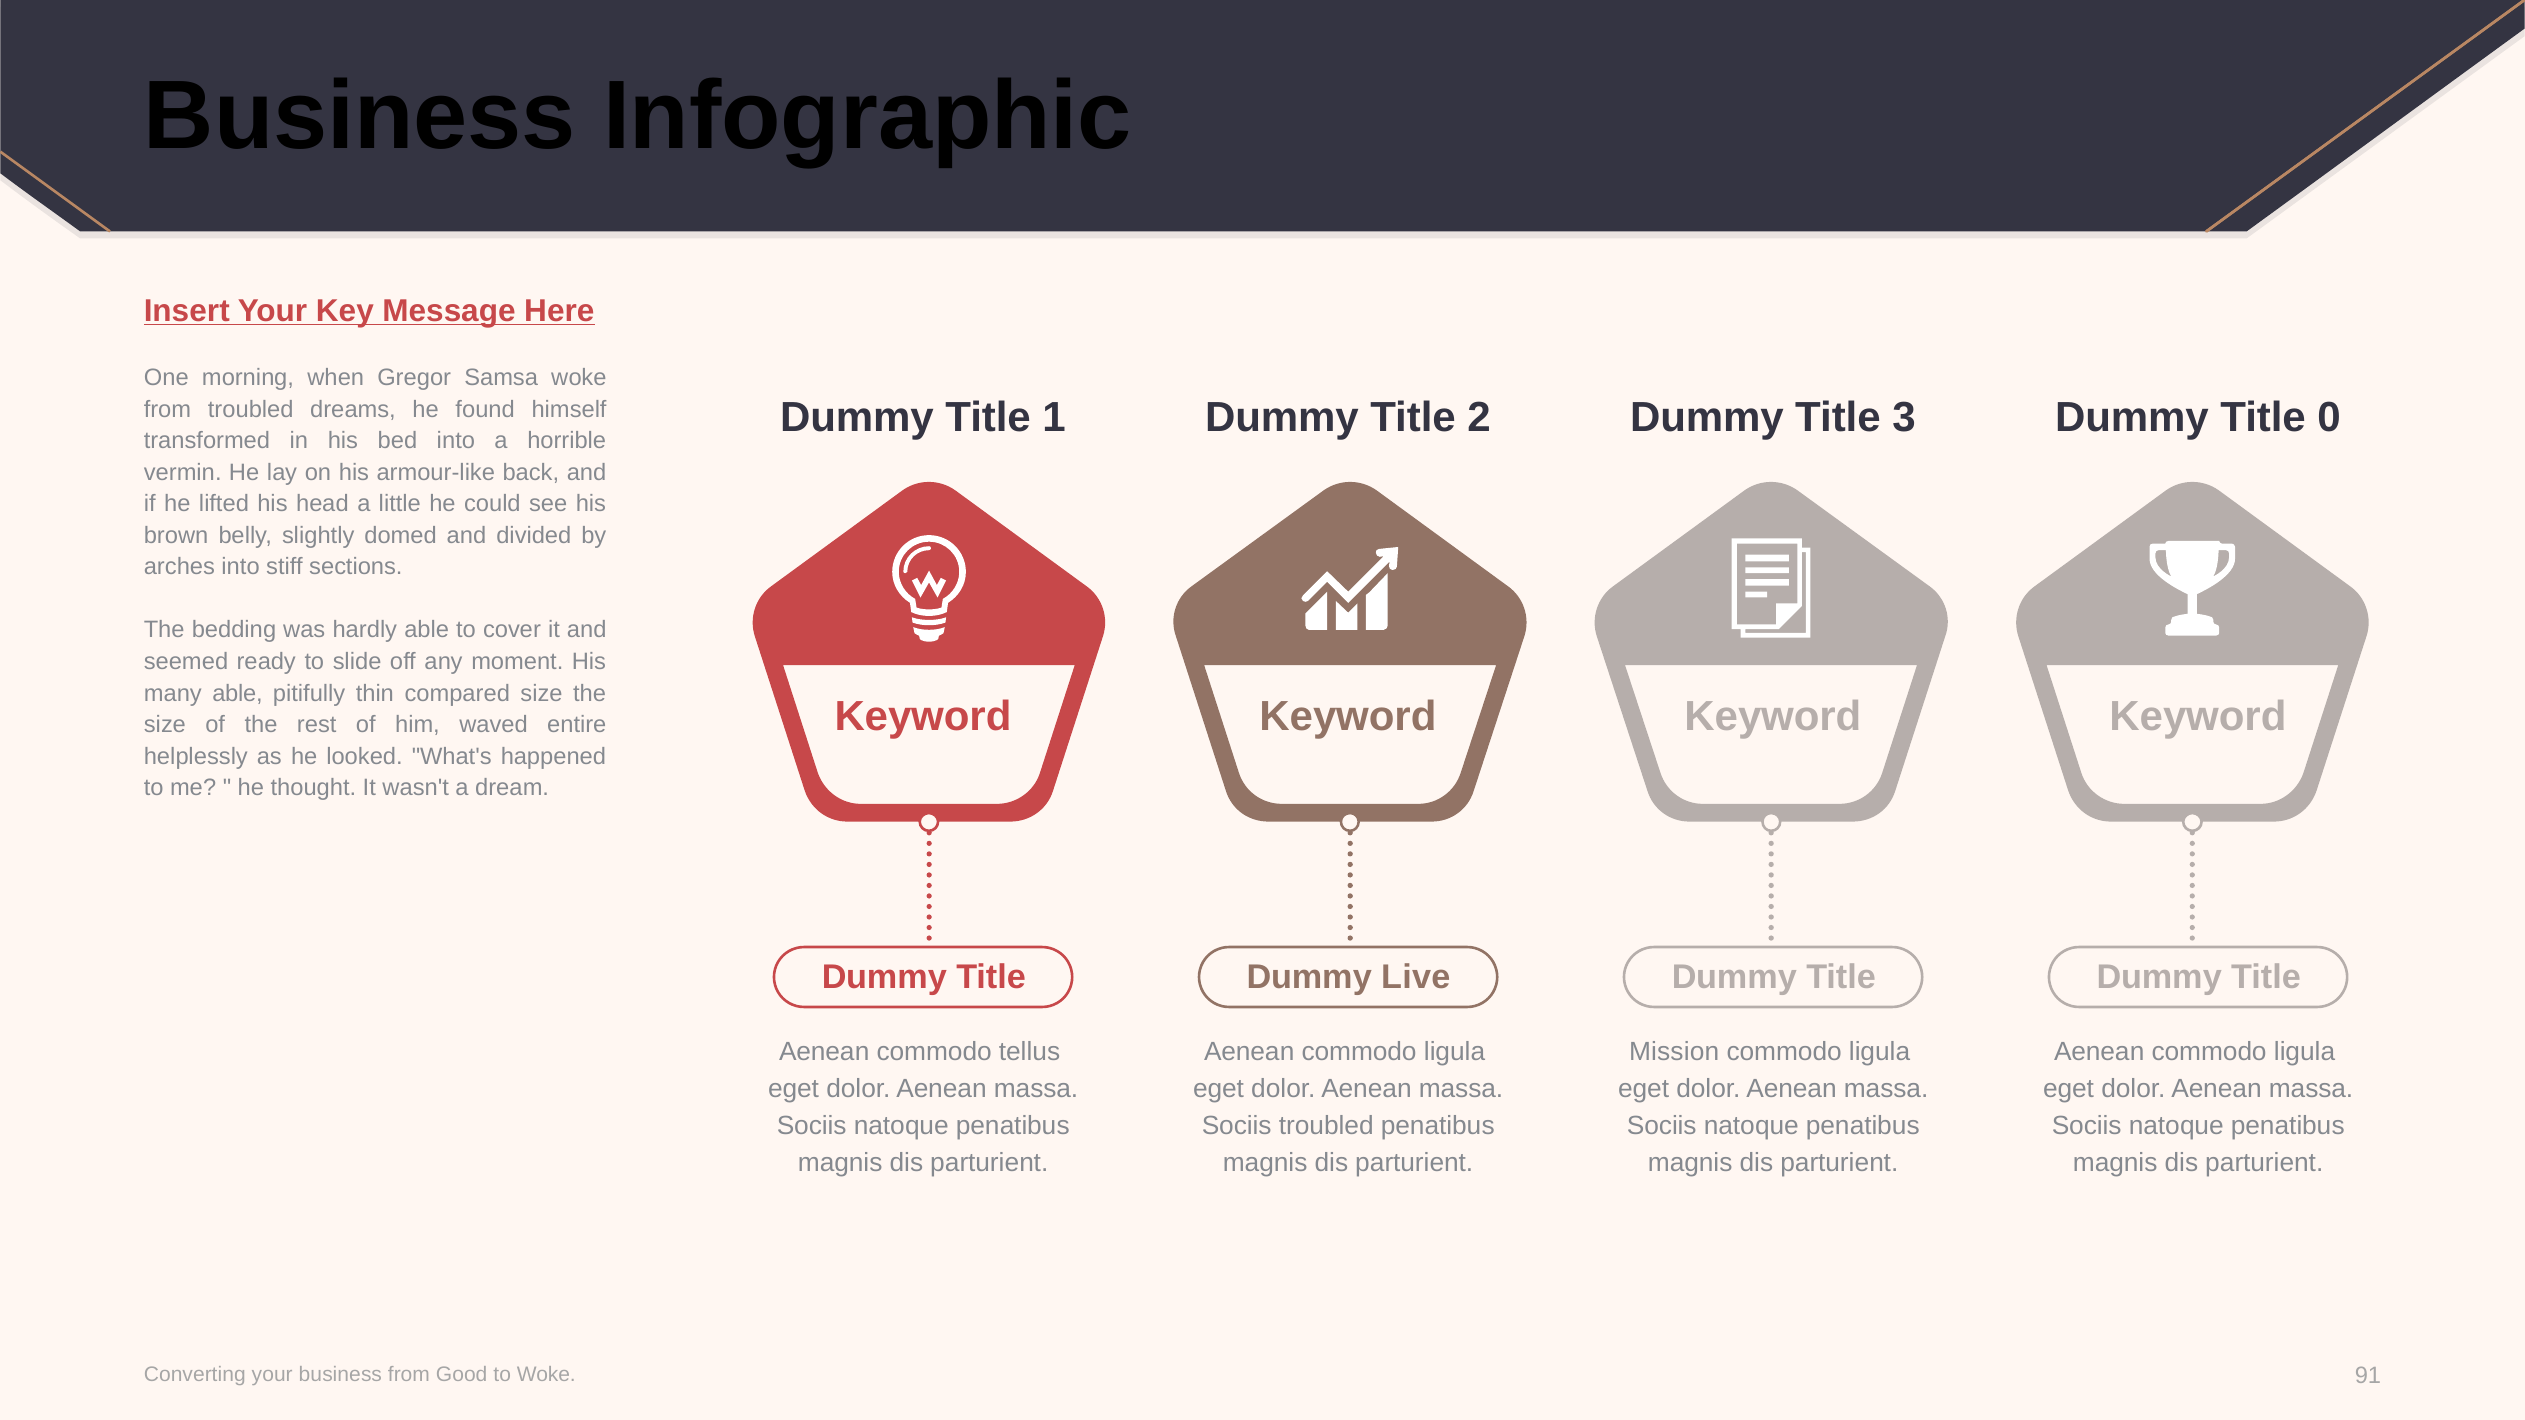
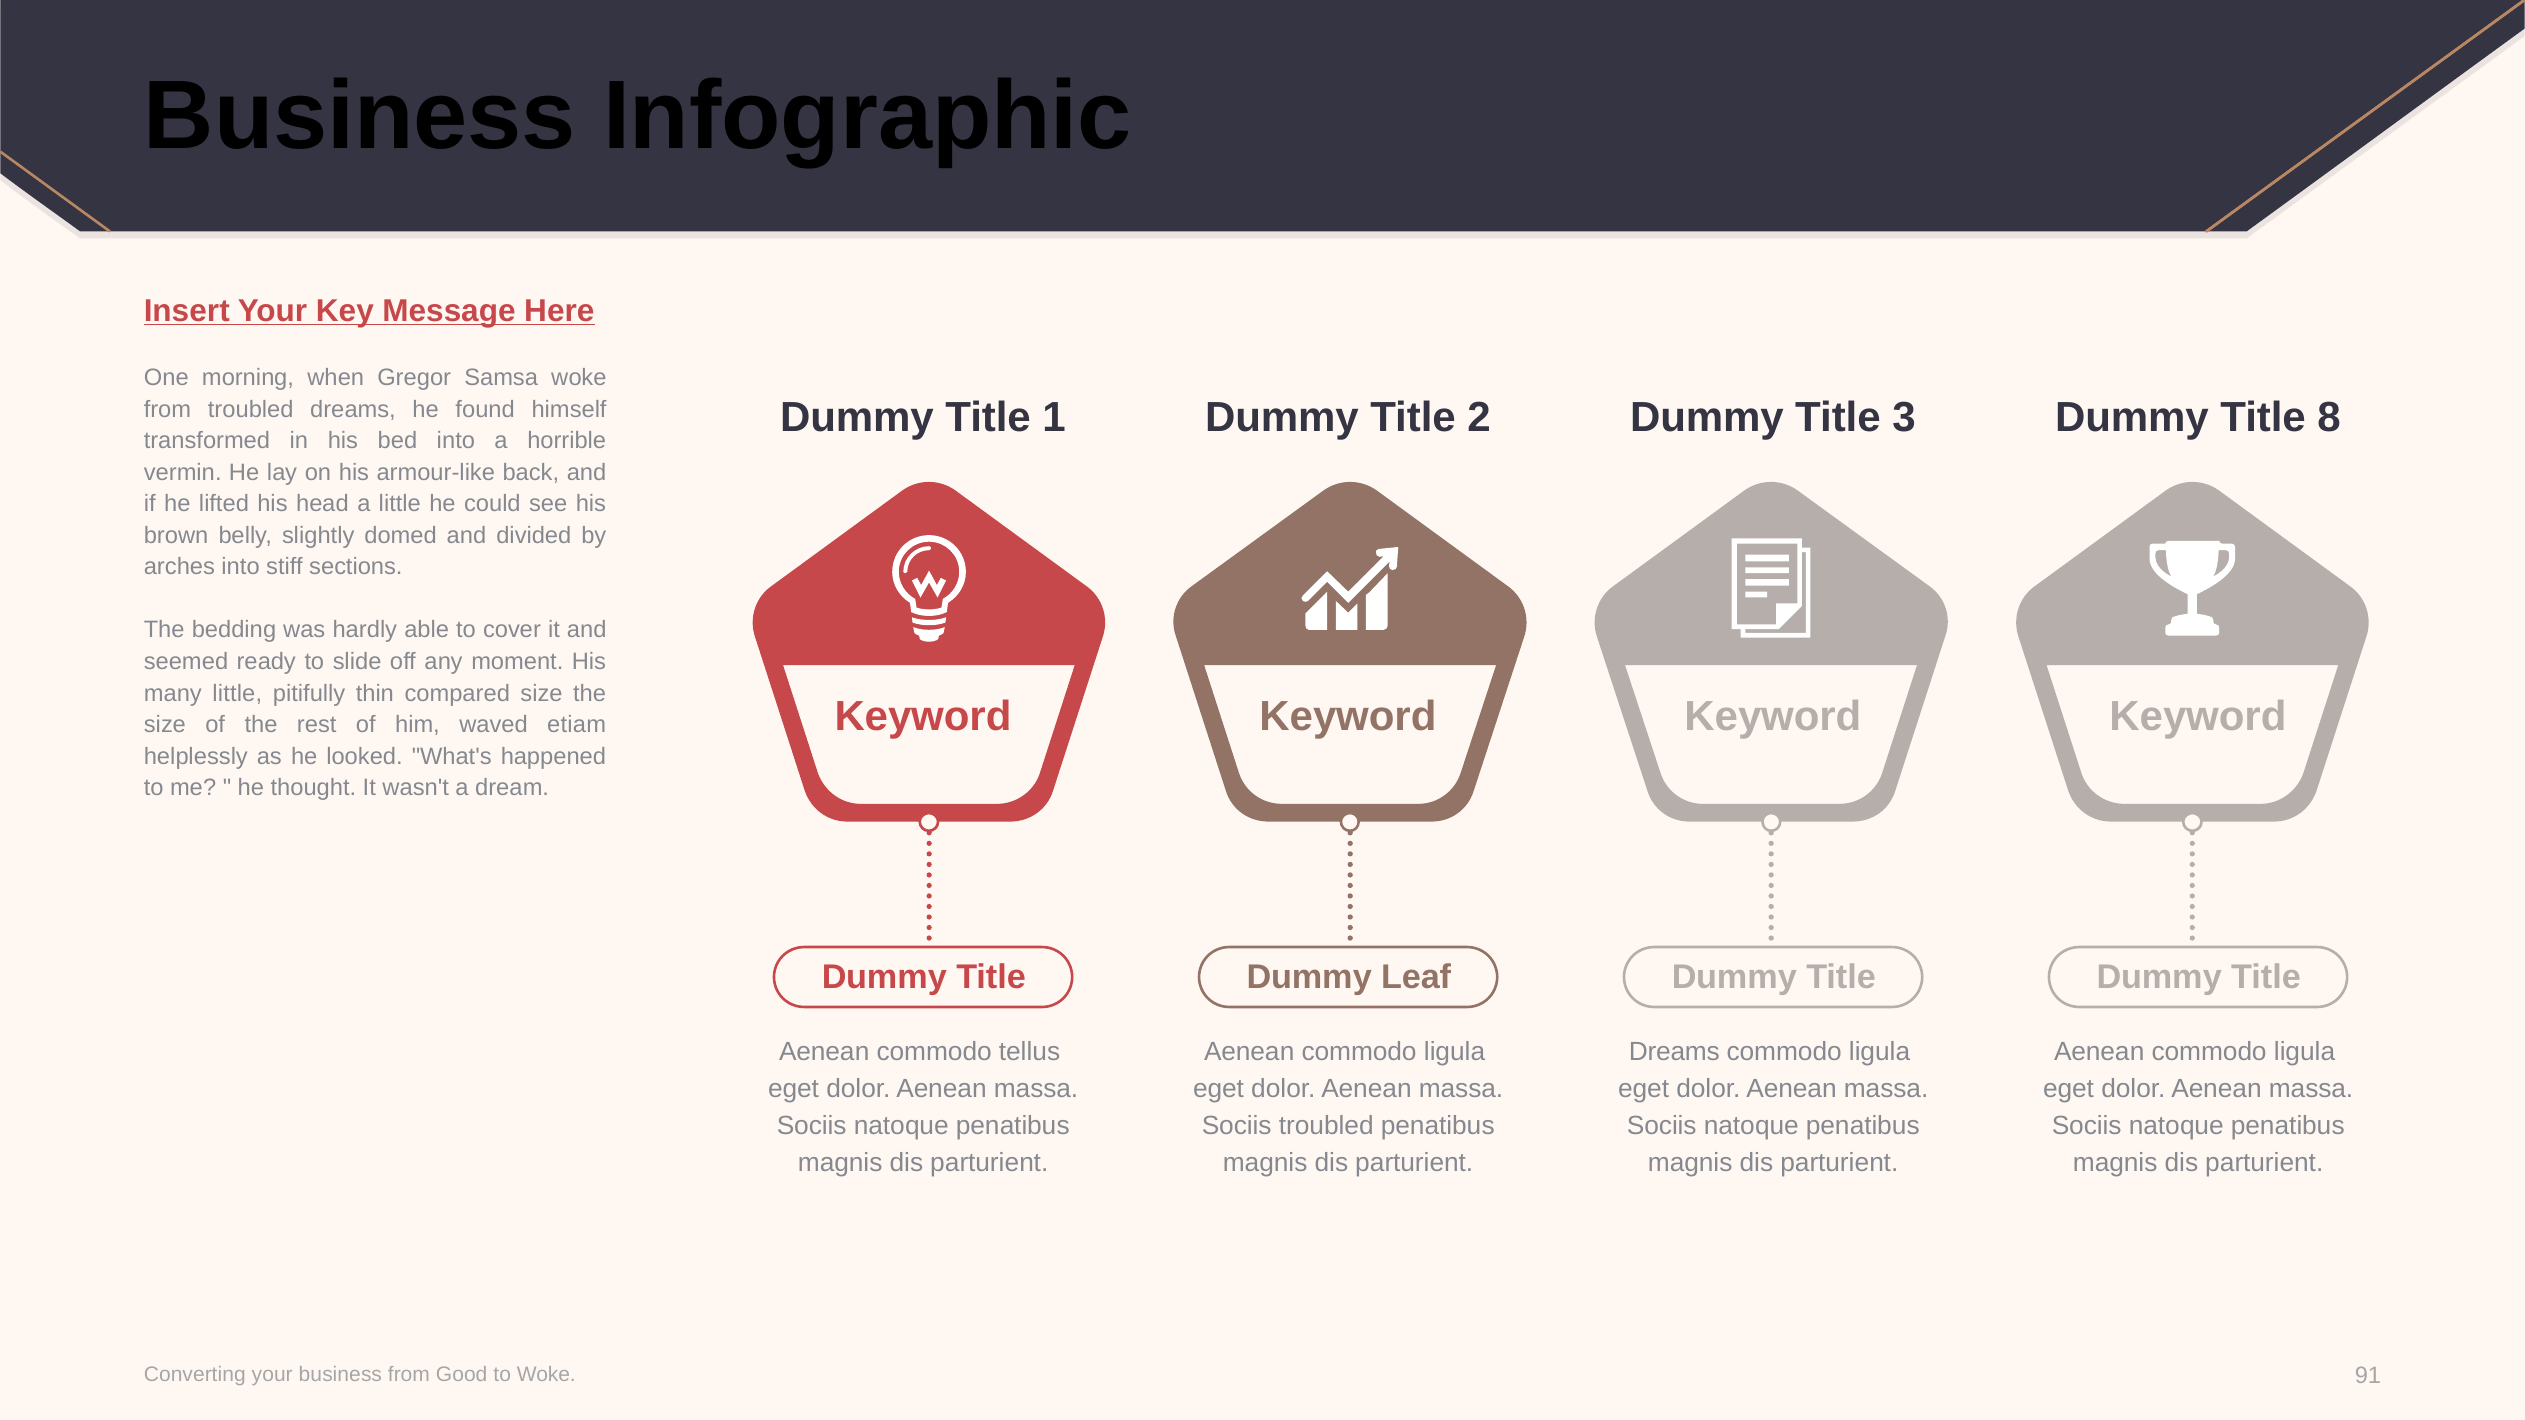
0: 0 -> 8 (2329, 418)
many able: able -> little (237, 693)
entire: entire -> etiam (577, 725)
Live: Live -> Leaf (1416, 977)
Mission: Mission -> Dreams (1674, 1052)
